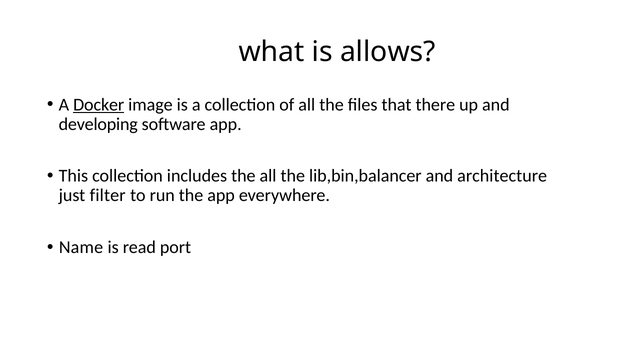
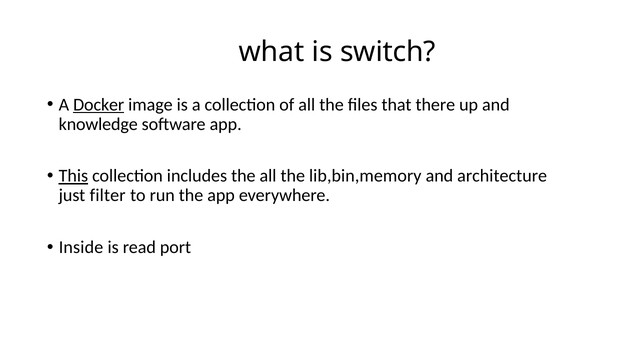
allows: allows -> switch (388, 52)
developing: developing -> knowledge (98, 124)
This underline: none -> present (73, 176)
lib,bin,balancer: lib,bin,balancer -> lib,bin,memory (365, 176)
Name: Name -> Inside (81, 247)
